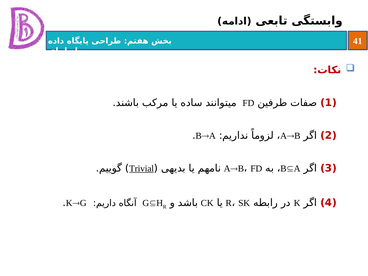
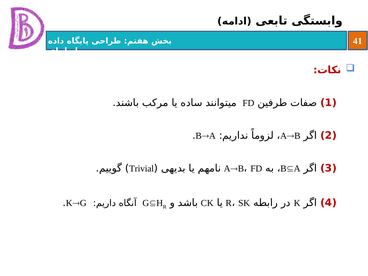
Trivial underline: present -> none (142, 169)
